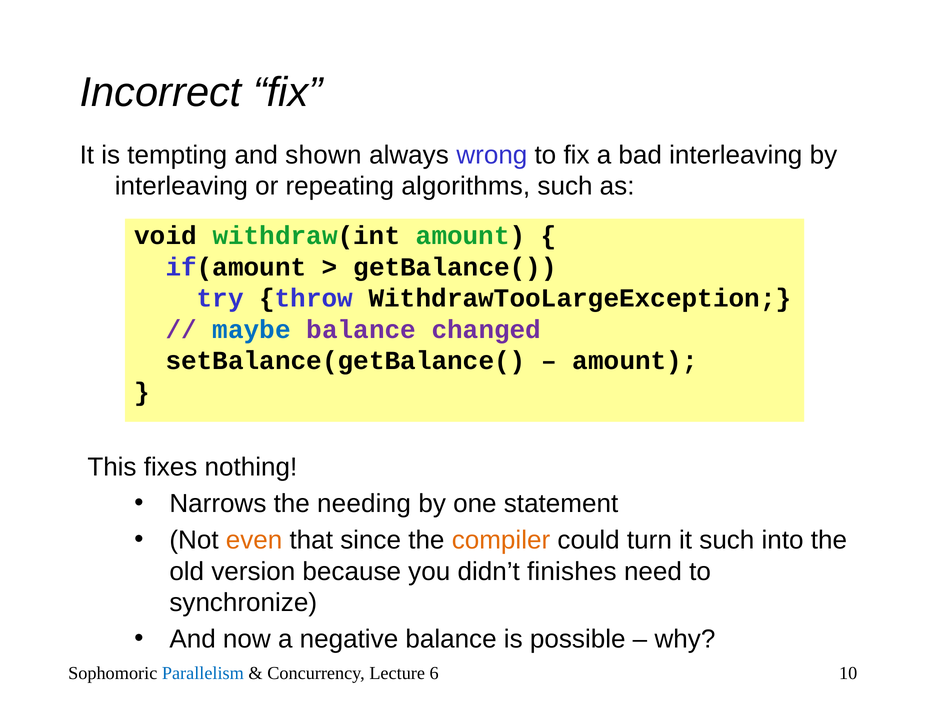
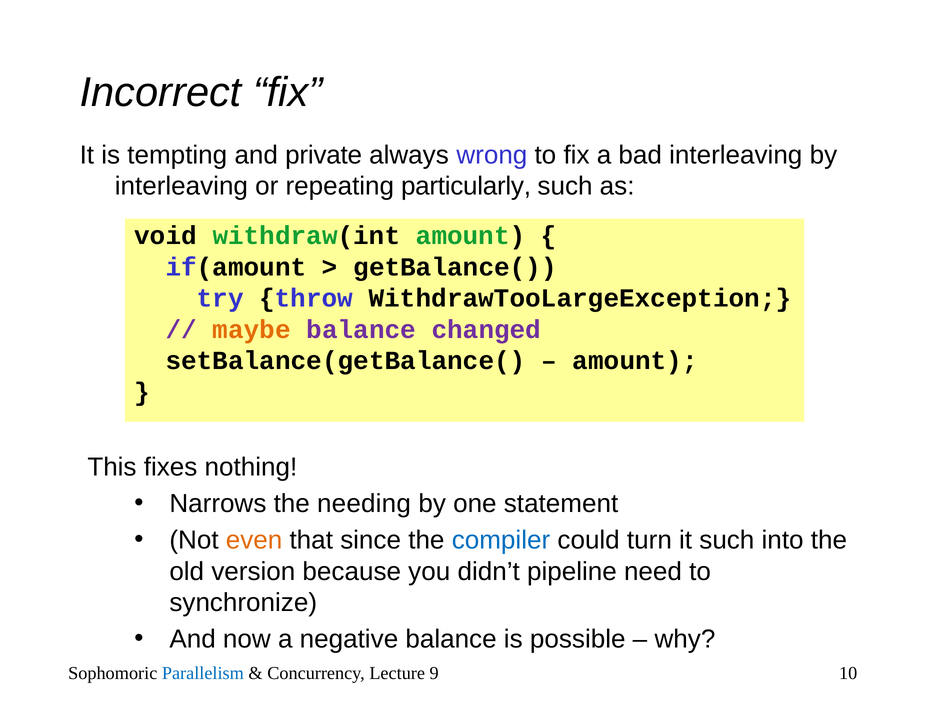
shown: shown -> private (324, 155)
algorithms: algorithms -> particularly (466, 186)
maybe colour: blue -> orange (252, 329)
compiler colour: orange -> blue (501, 540)
finishes: finishes -> pipeline (572, 571)
6: 6 -> 9 (434, 673)
